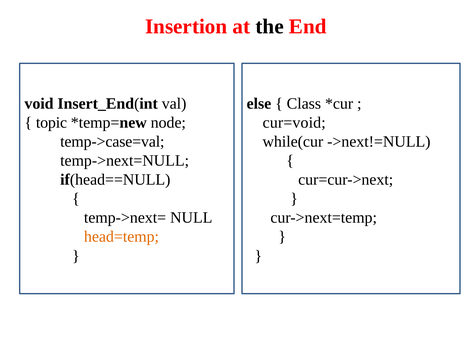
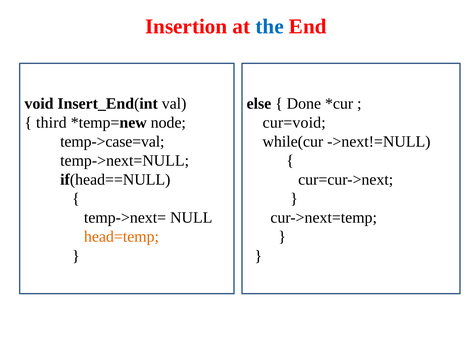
the colour: black -> blue (270, 26)
Class: Class -> Done (304, 103)
topic: topic -> third (51, 122)
